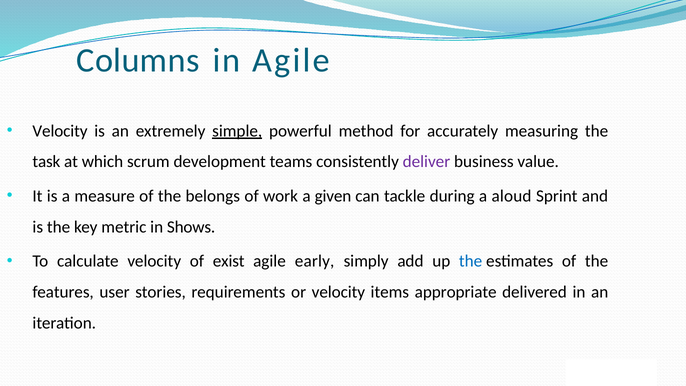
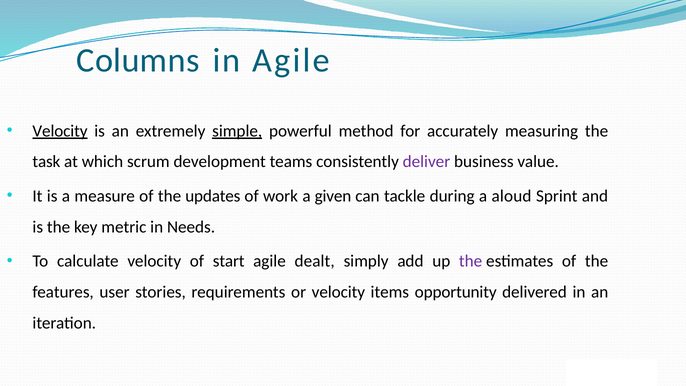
Velocity underline: none -> present (60, 131)
belongs: belongs -> updates (213, 196)
Shows: Shows -> Needs (191, 227)
exist: exist -> start (229, 261)
early: early -> dealt (315, 261)
the colour: blue -> purple (471, 261)
appropriate: appropriate -> opportunity (456, 292)
